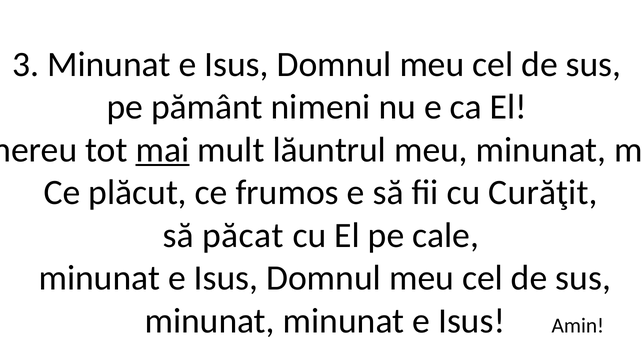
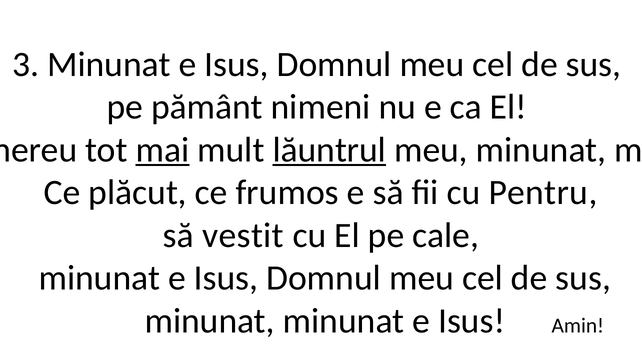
lăuntrul underline: none -> present (329, 150)
Curăţit: Curăţit -> Pentru (543, 193)
păcat: păcat -> vestit (243, 235)
